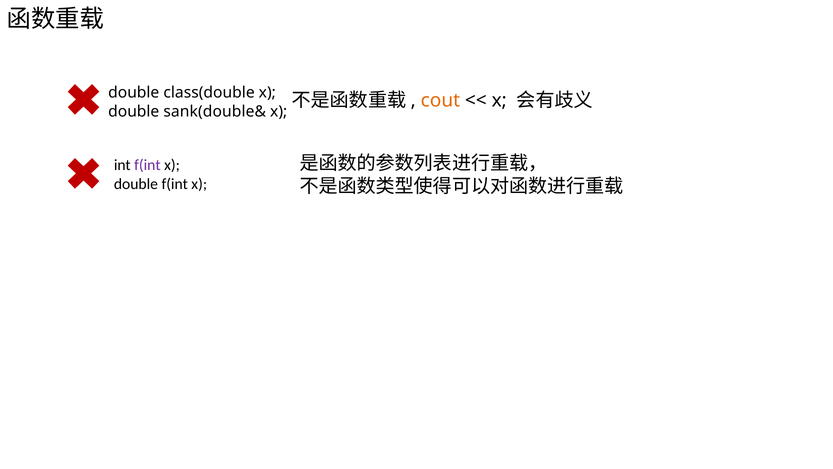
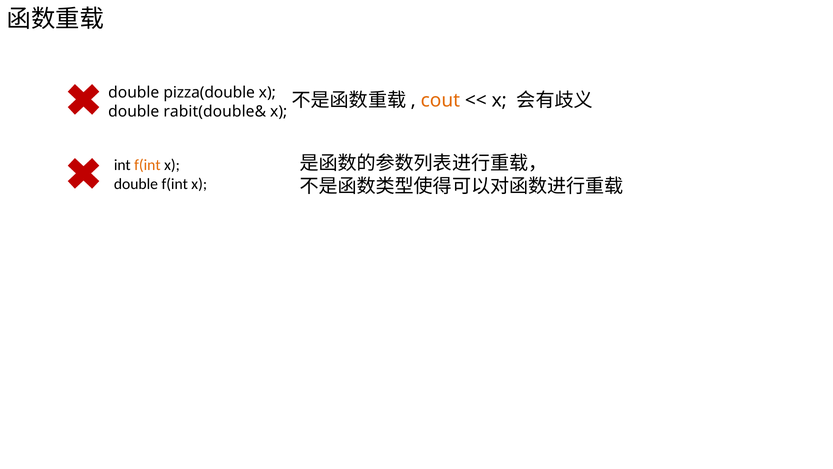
class(double: class(double -> pizza(double (209, 93)
sank(double&: sank(double& -> rabit(double& (215, 111)
f(int colour: purple -> orange (147, 165)
